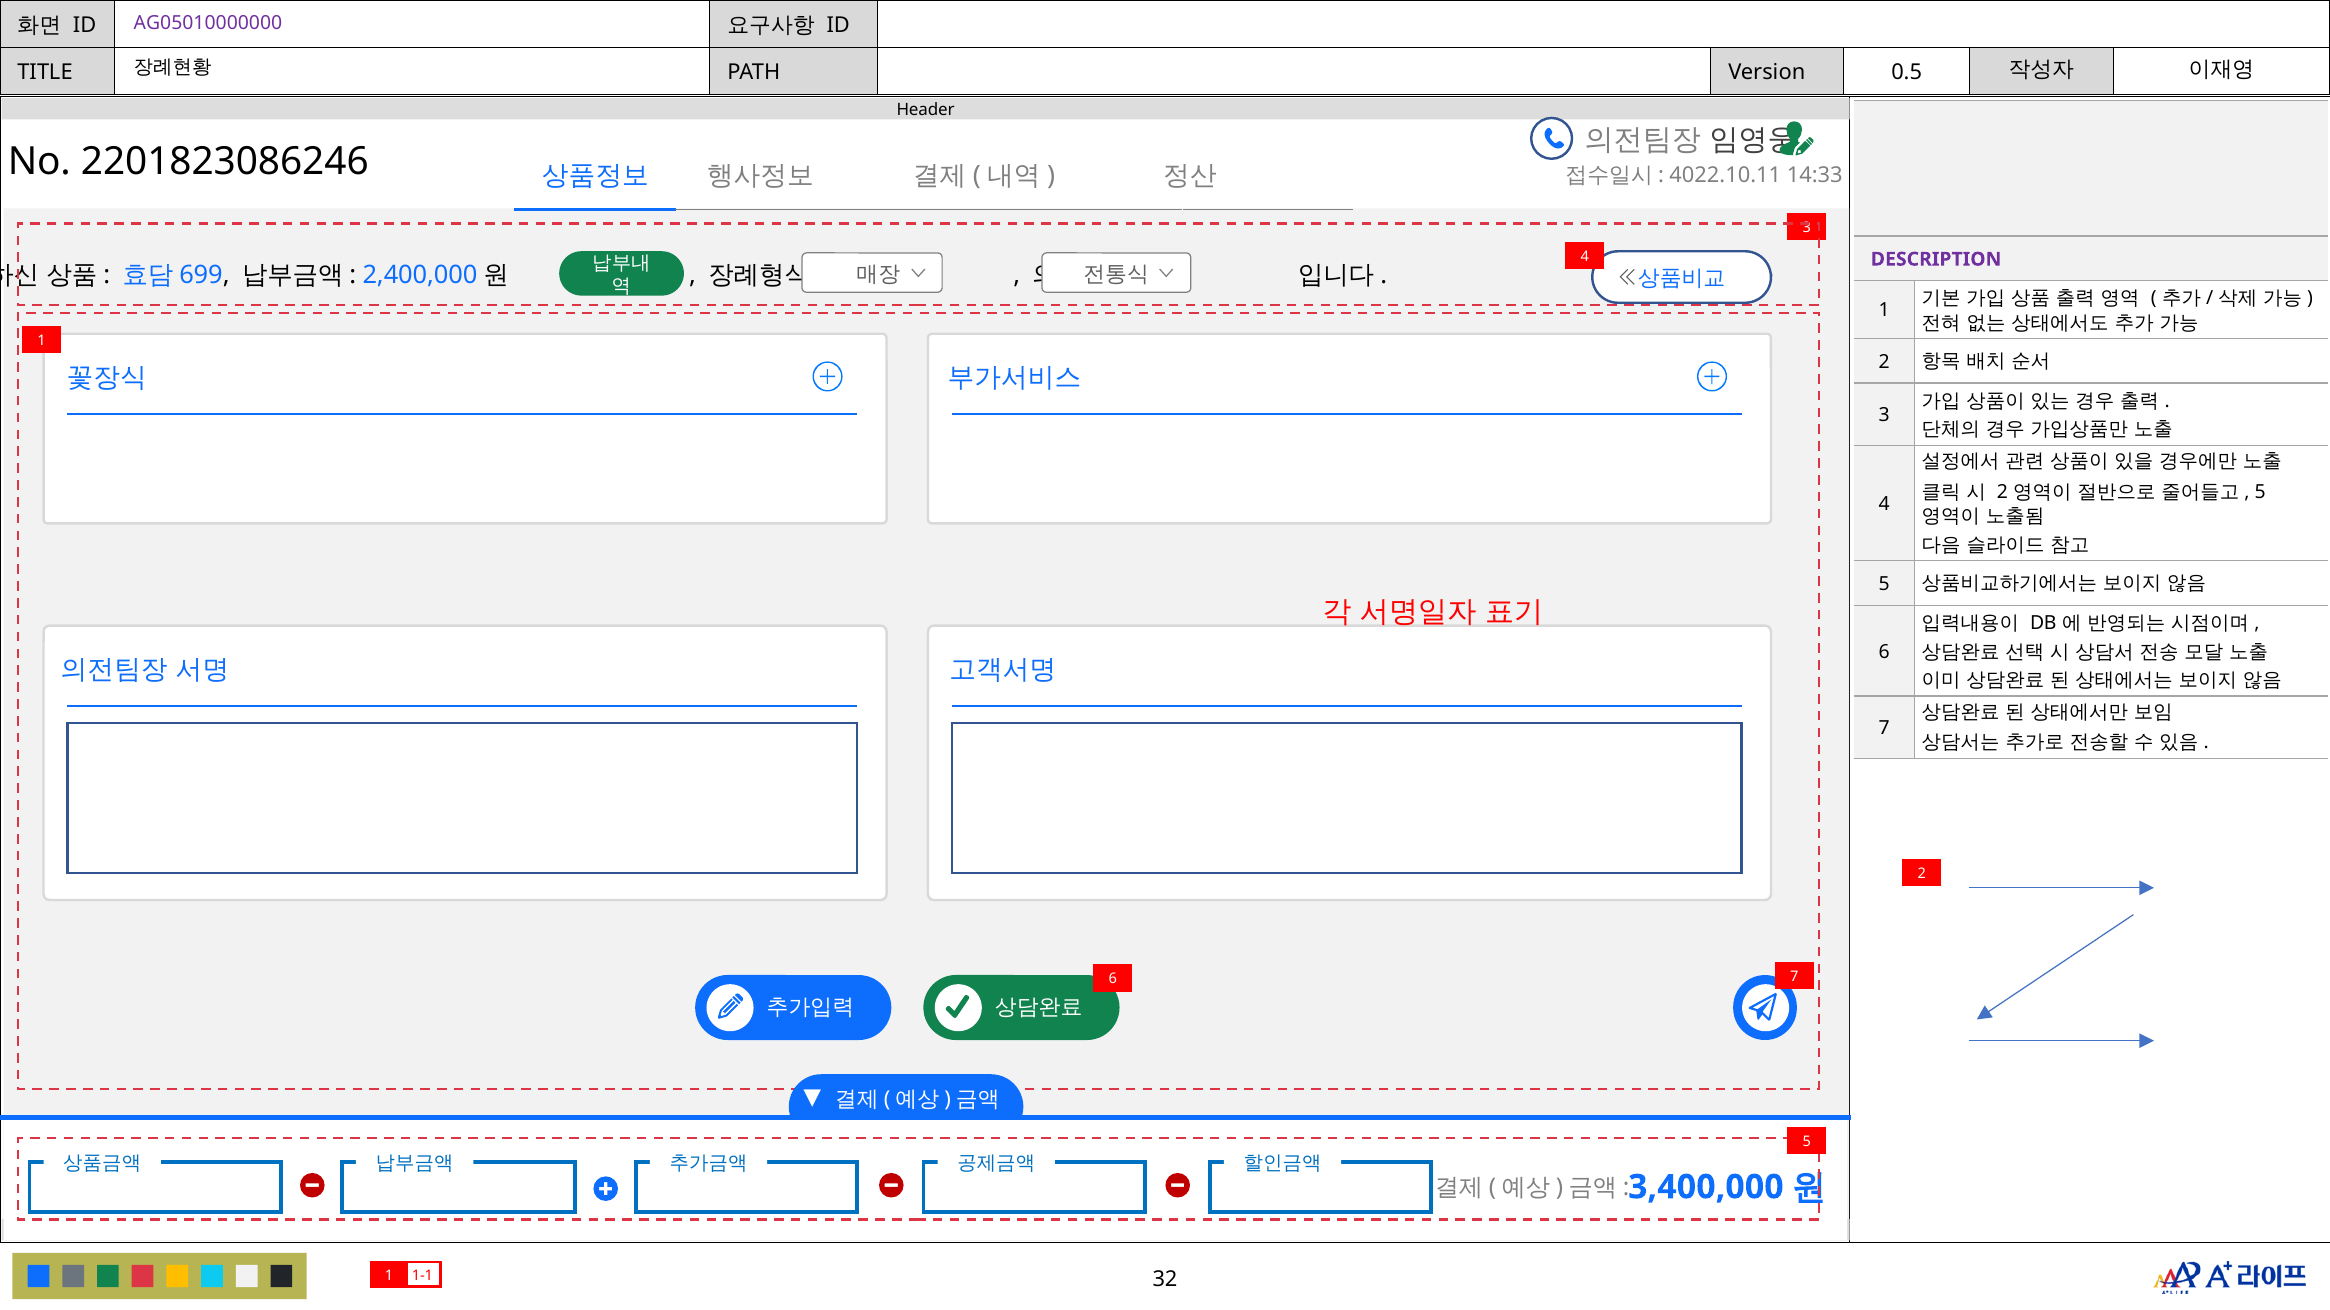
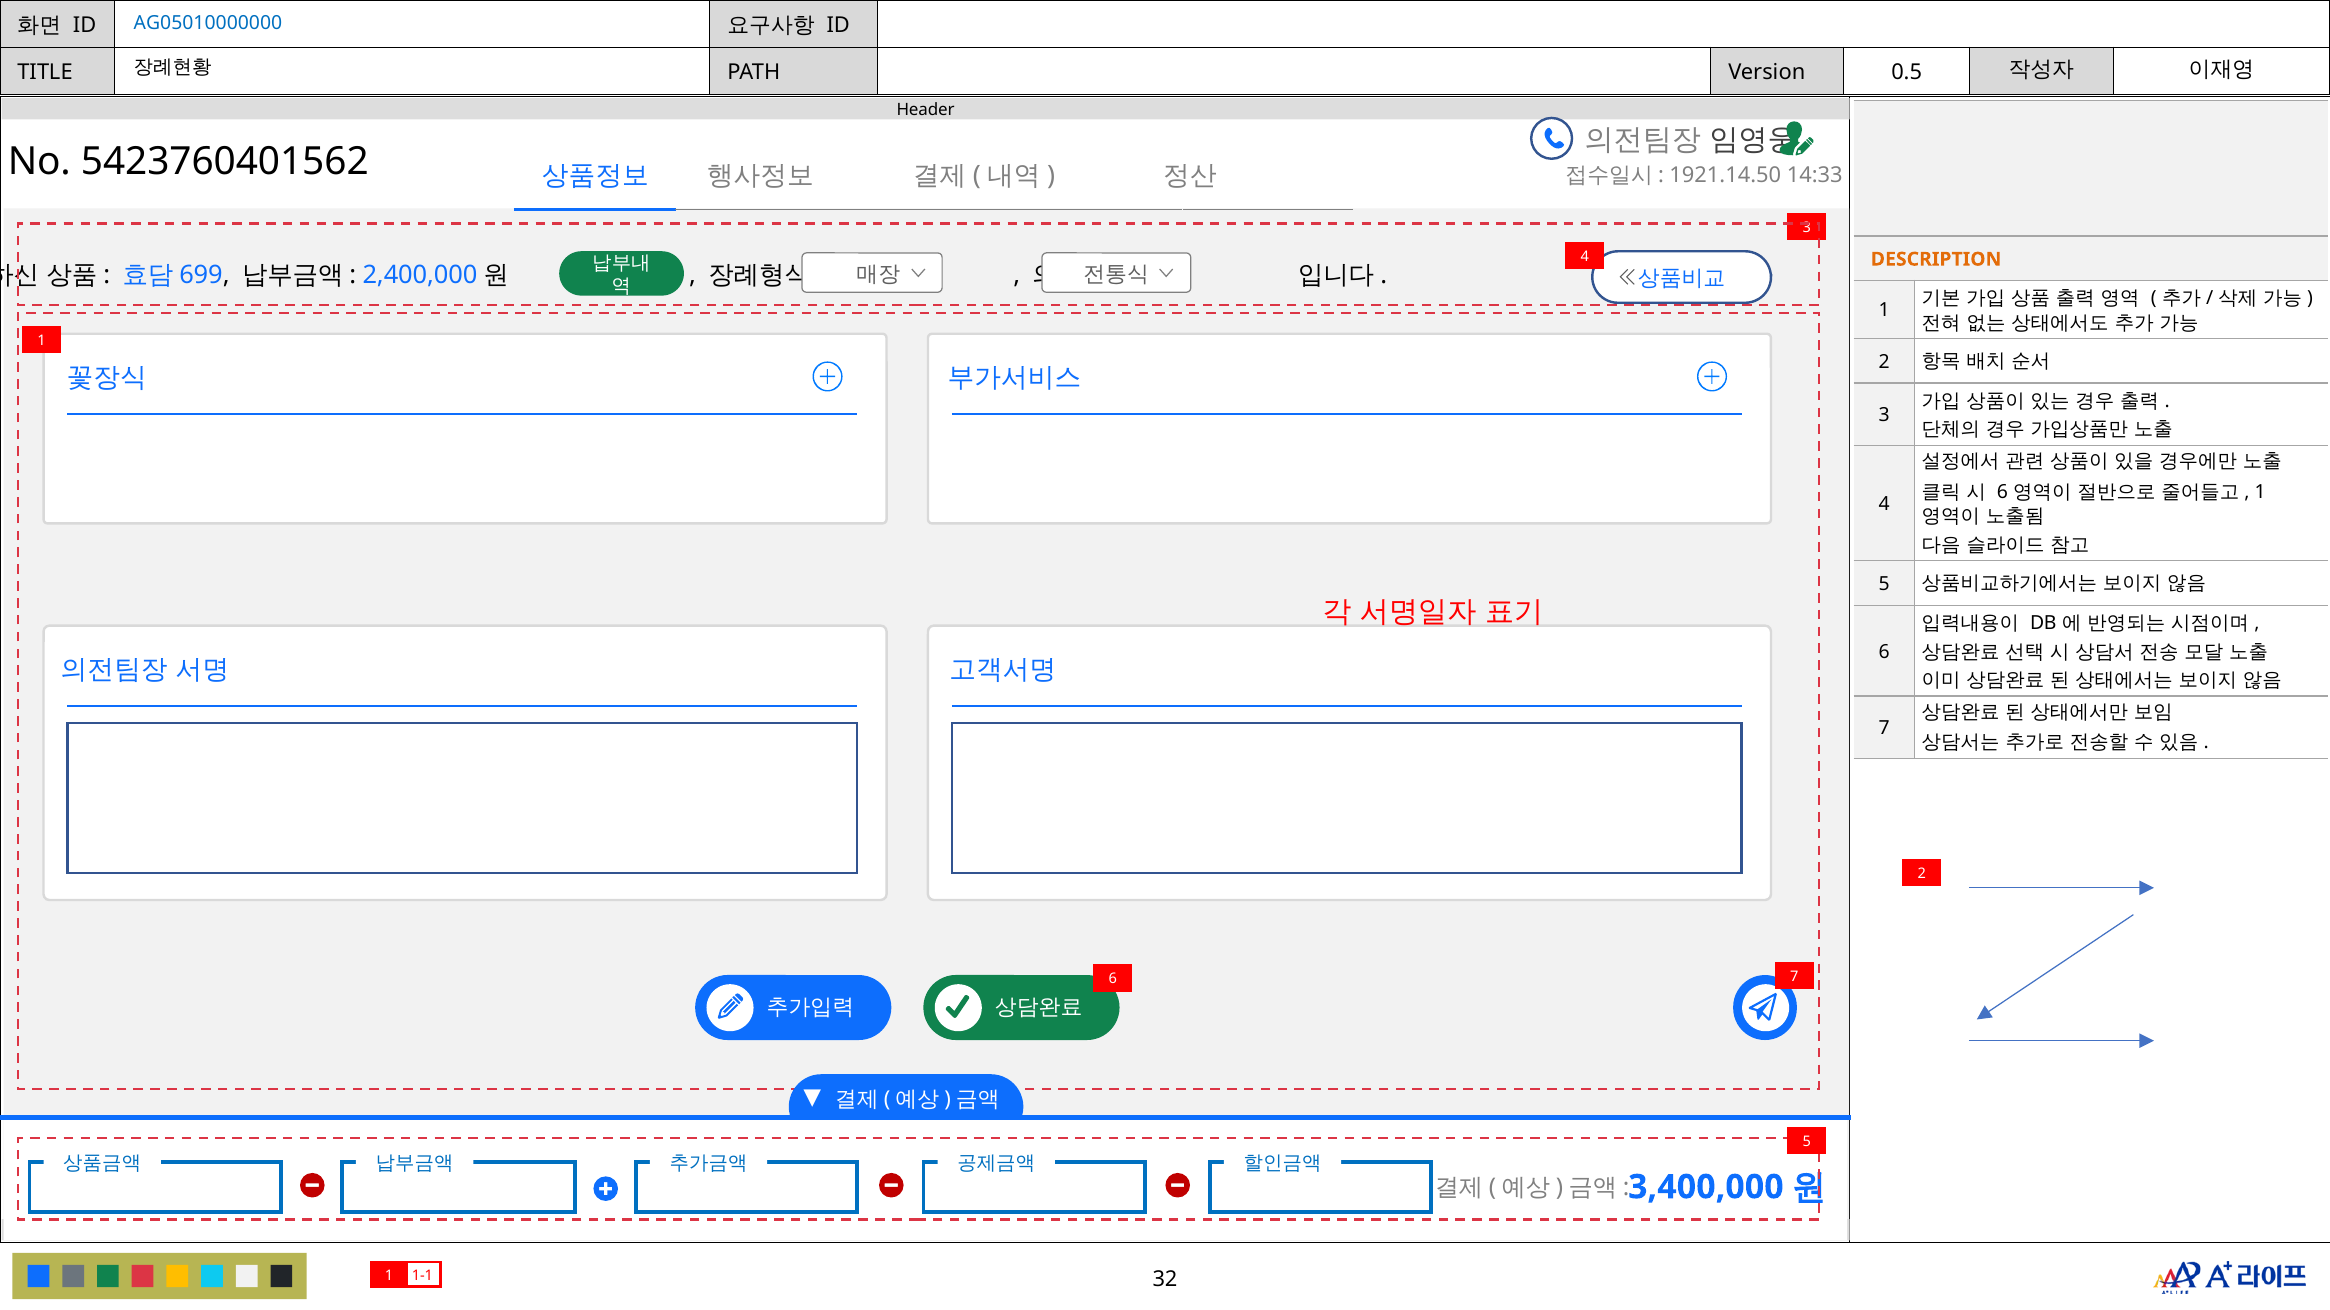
AG05010000000 colour: purple -> blue (208, 23)
2201823086246: 2201823086246 -> 5423760401562 (225, 162)
4022.10.11: 4022.10.11 -> 1921.14.50 (1725, 176)
DESCRIPTION colour: purple -> orange (1936, 259)
2: 2 -> 6 (2002, 492)
5: 5 -> 1 (2260, 492)
